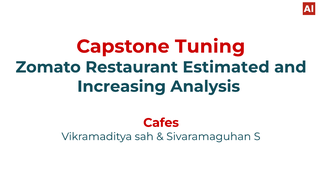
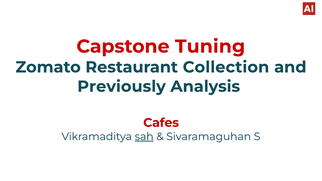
Estimated: Estimated -> Collection (226, 67)
Increasing: Increasing -> Previously (122, 87)
sah underline: none -> present (144, 137)
